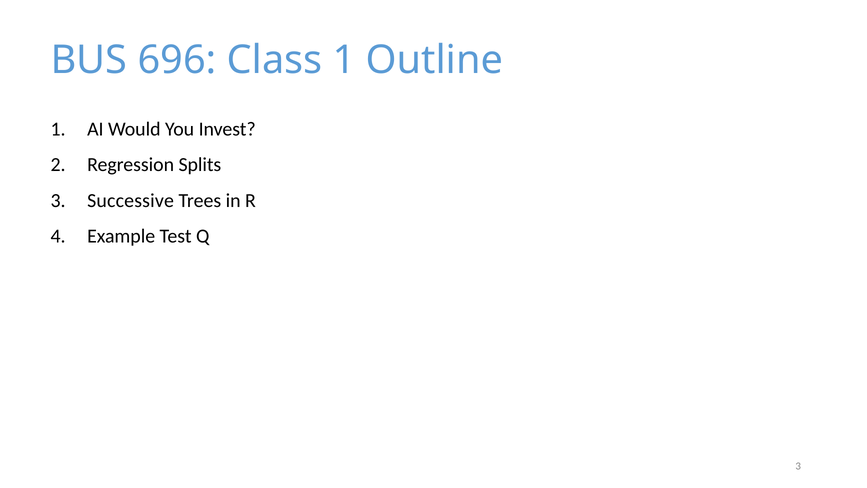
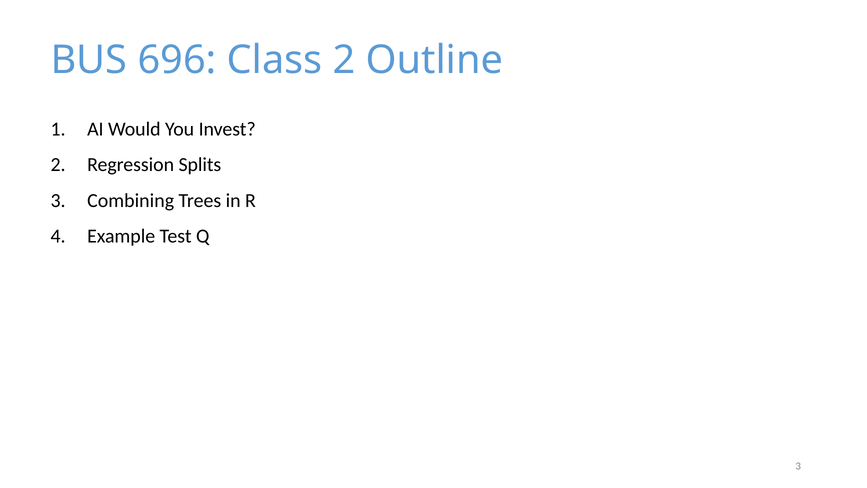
Class 1: 1 -> 2 (344, 60)
Successive: Successive -> Combining (131, 200)
